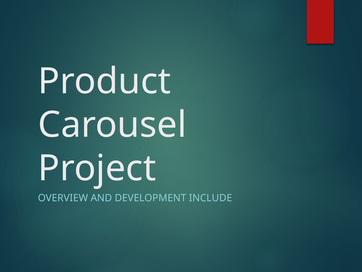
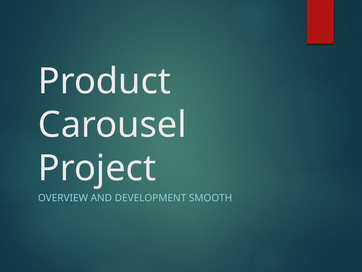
INCLUDE: INCLUDE -> SMOOTH (211, 198)
